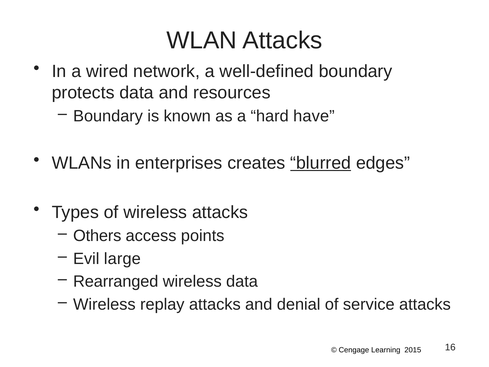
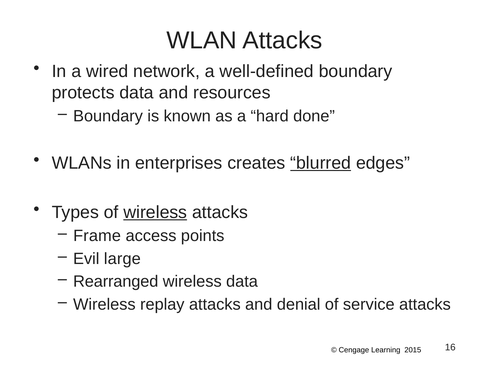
have: have -> done (314, 116)
wireless underline: none -> present (155, 212)
Others: Others -> Frame (97, 236)
